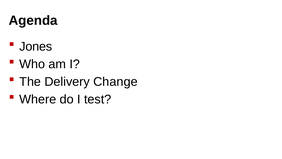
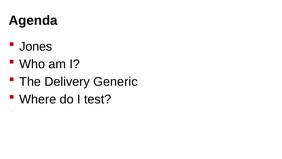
Change: Change -> Generic (115, 82)
